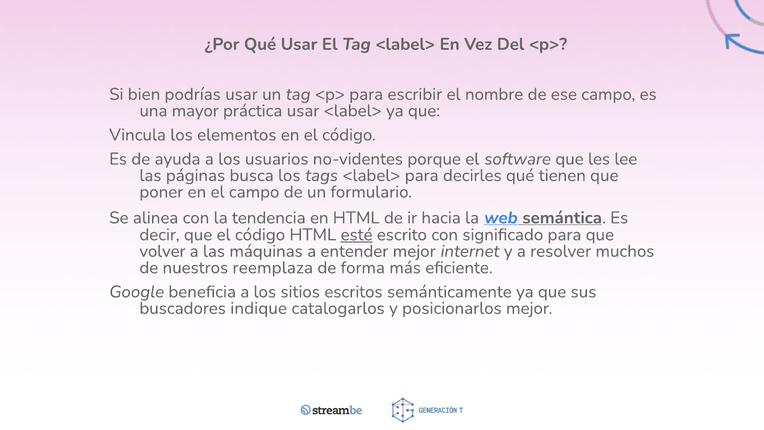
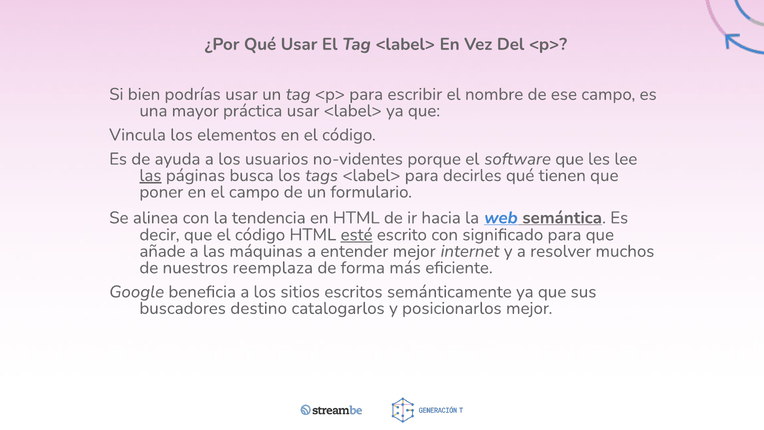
las underline: none -> present (150, 175)
volver: volver -> añade (162, 251)
indique: indique -> destino (259, 308)
